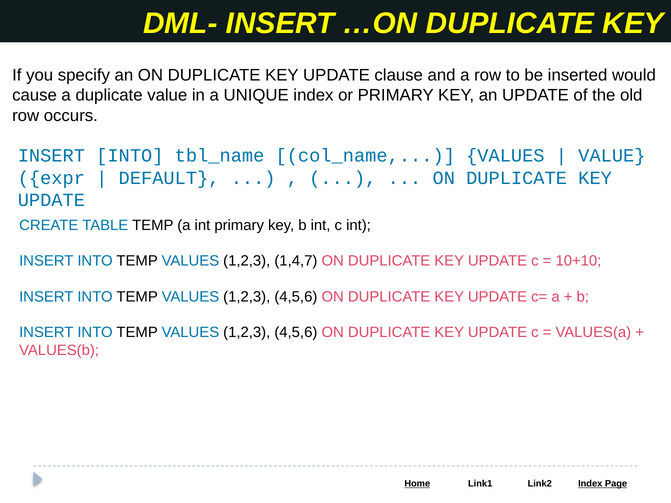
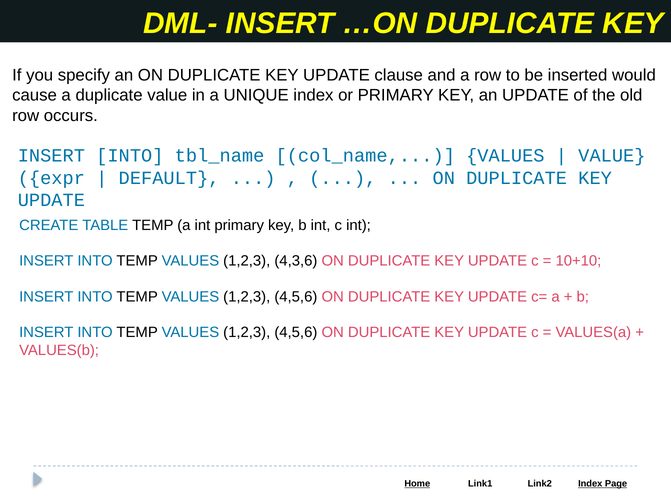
1,4,7: 1,4,7 -> 4,3,6 (296, 261)
